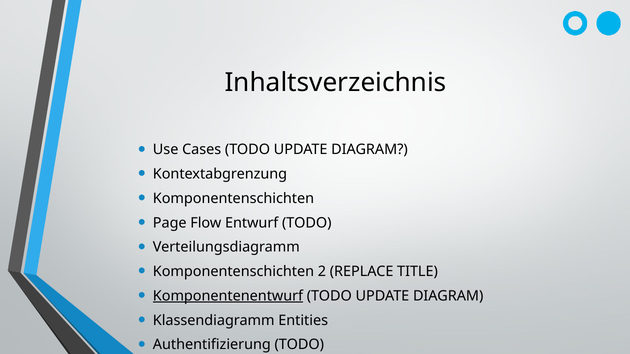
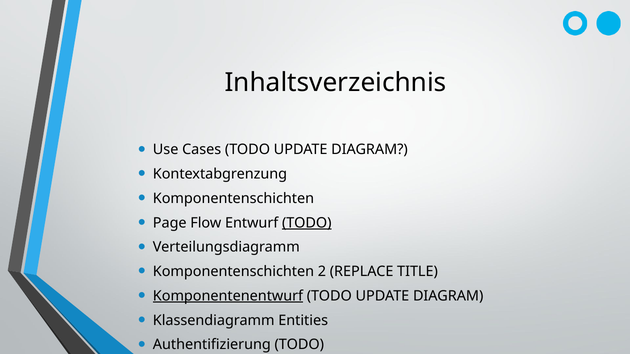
TODO underline: none -> present (307, 223)
